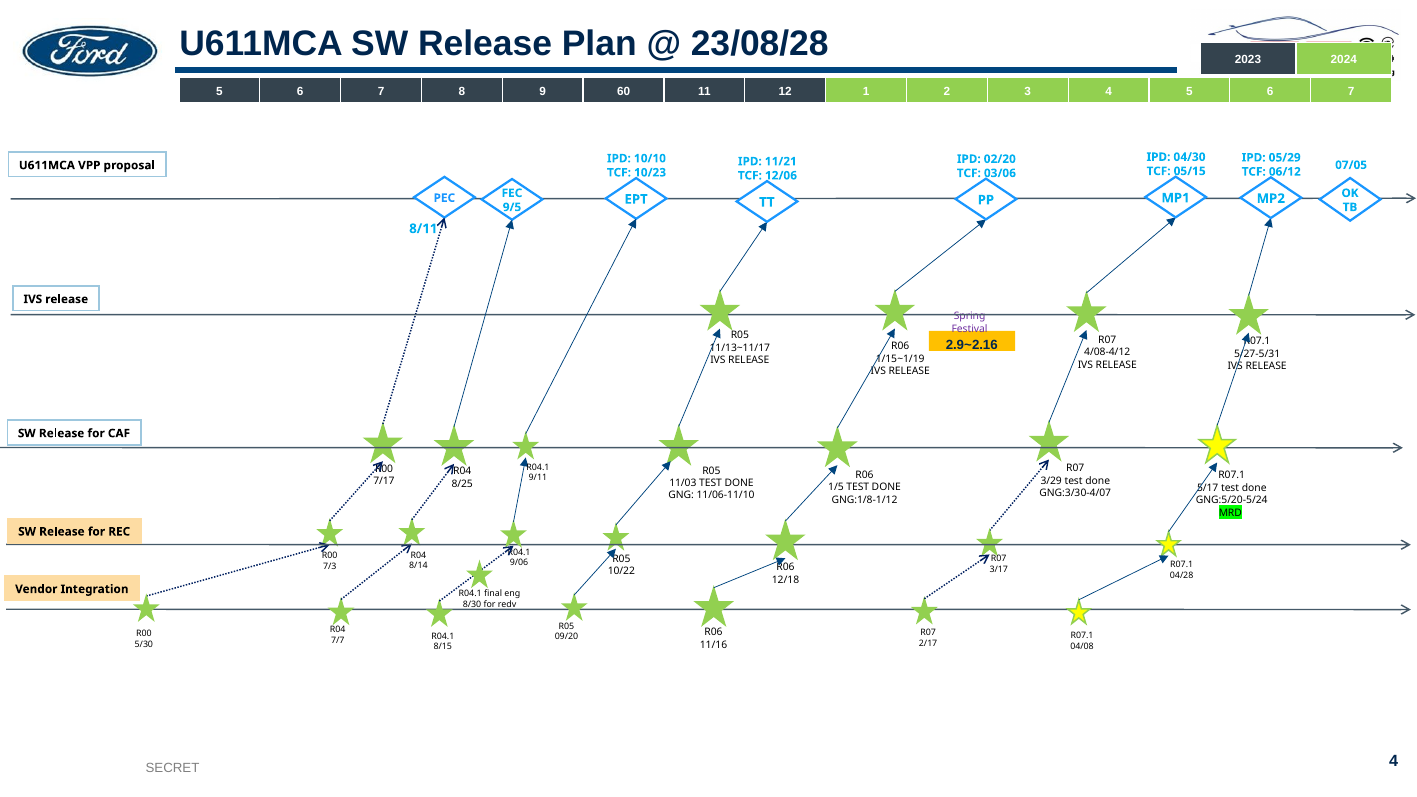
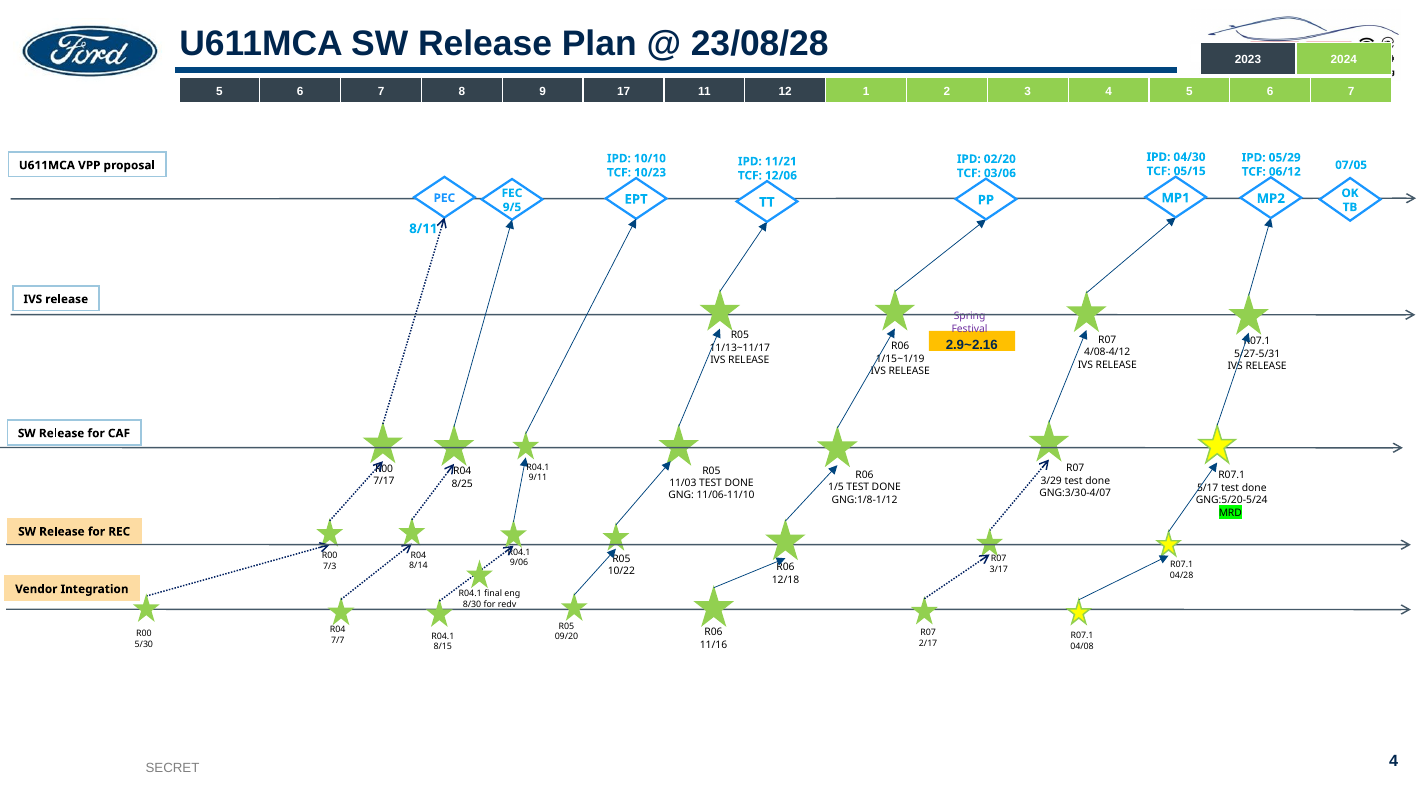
60: 60 -> 17 (624, 91)
